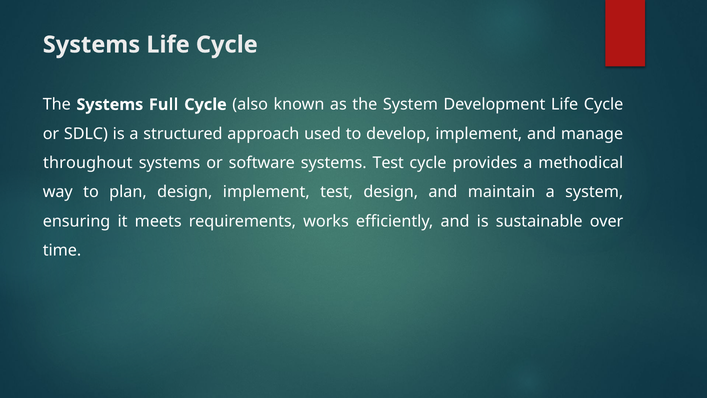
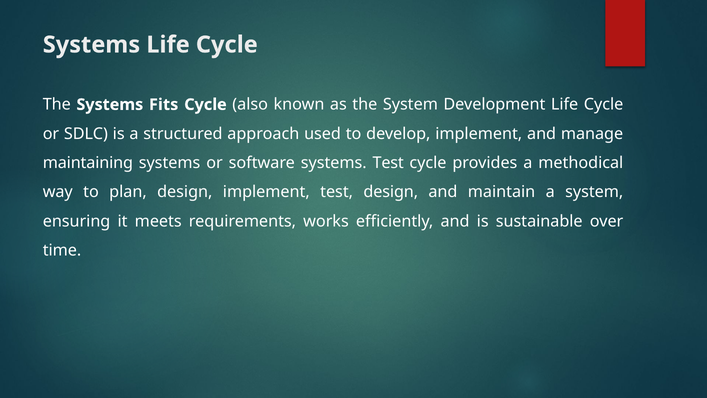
Full: Full -> Fits (164, 105)
throughout: throughout -> maintaining (88, 163)
